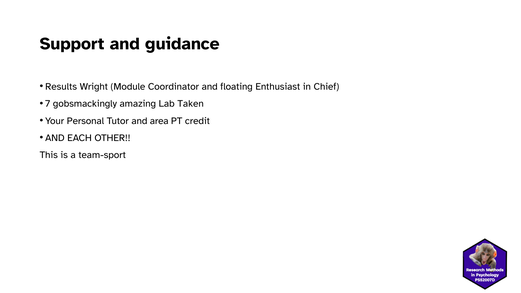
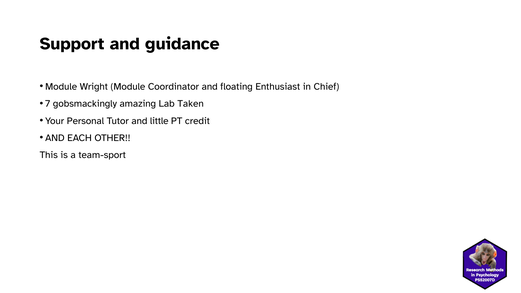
Results: Results -> Module (61, 87)
area: area -> little (159, 121)
